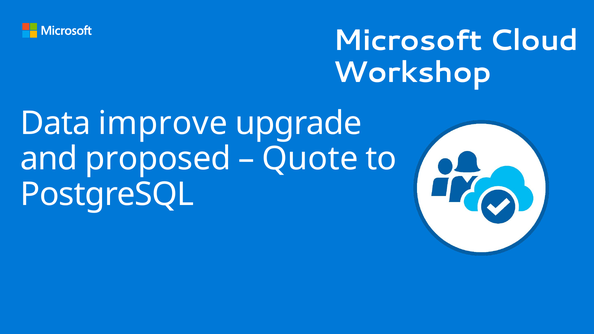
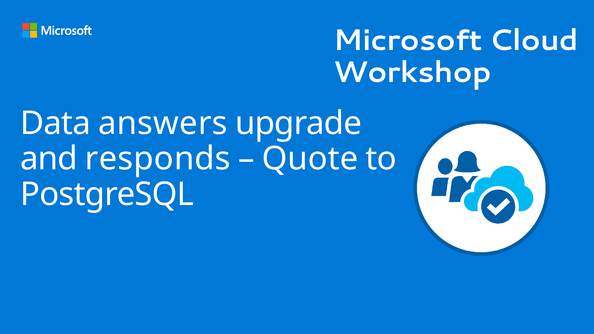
improve: improve -> answers (163, 123)
proposed: proposed -> responds (158, 159)
